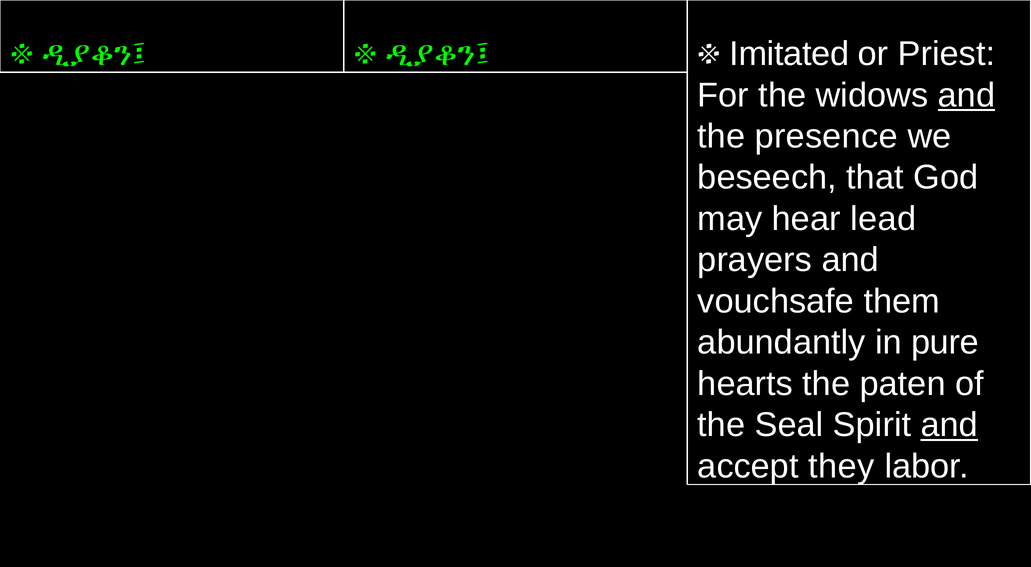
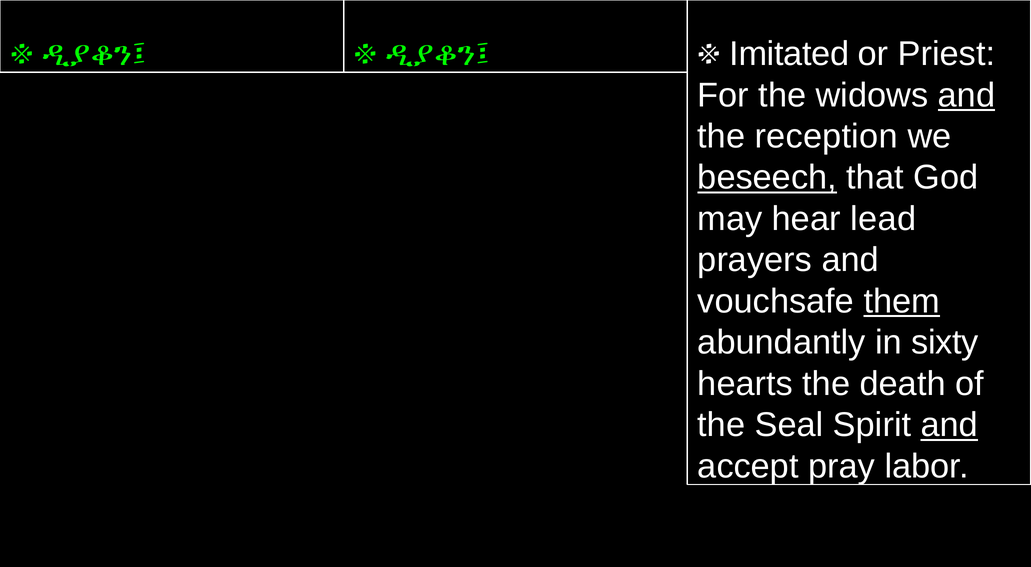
presence: presence -> reception (826, 136)
beseech underline: none -> present (767, 178)
them underline: none -> present (902, 301)
pure: pure -> sixty (945, 343)
paten: paten -> death (903, 384)
they: they -> pray (842, 466)
